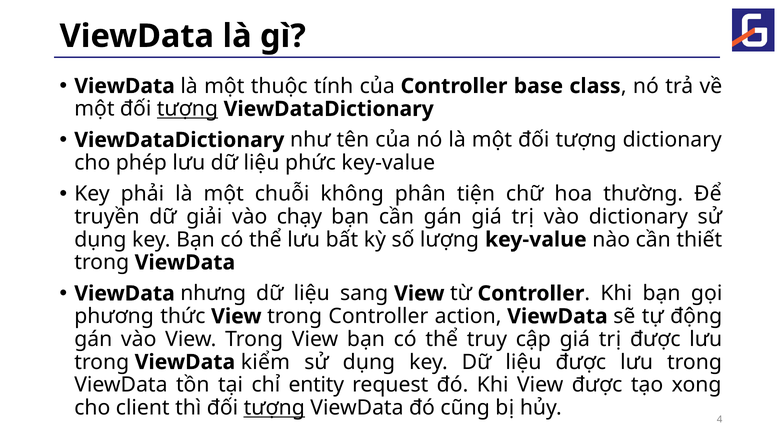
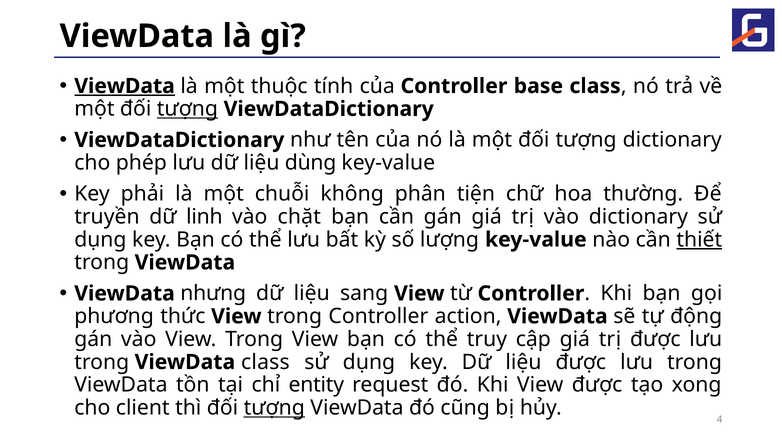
ViewData underline: none -> present (125, 86)
phức: phức -> dùng (311, 163)
giải: giải -> linh (204, 217)
chạy: chạy -> chặt (299, 217)
thiết underline: none -> present (699, 240)
ViewData kiểm: kiểm -> class (265, 362)
